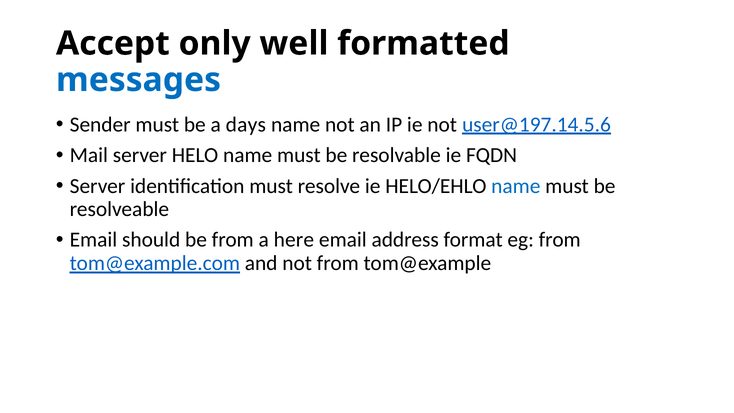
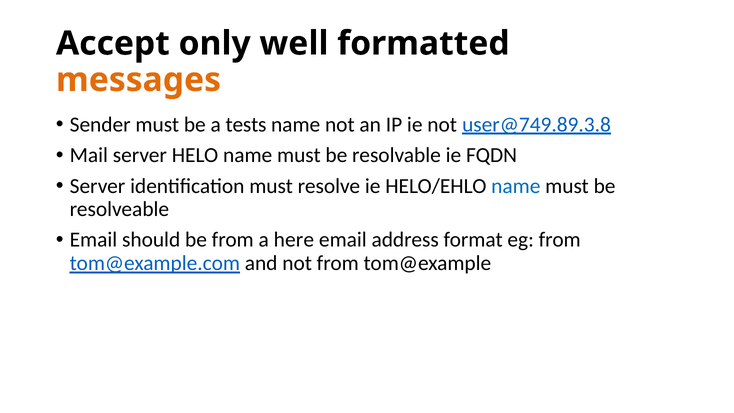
messages colour: blue -> orange (138, 80)
days: days -> tests (246, 124)
user@197.14.5.6: user@197.14.5.6 -> user@749.89.3.8 (537, 124)
